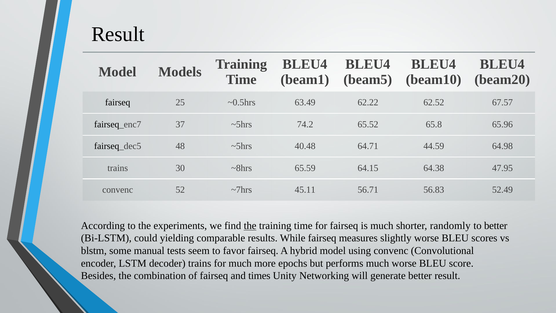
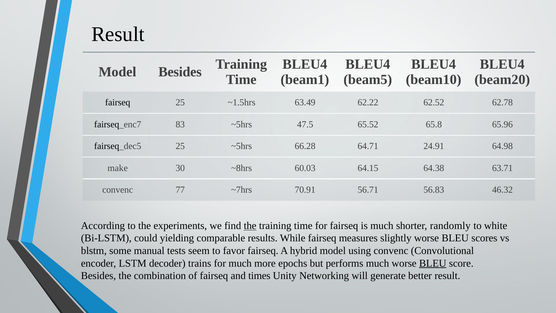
Model Models: Models -> Besides (180, 72)
~0.5hrs: ~0.5hrs -> ~1.5hrs (242, 102)
67.57: 67.57 -> 62.78 (502, 102)
37: 37 -> 83 (180, 124)
74.2: 74.2 -> 47.5 (305, 124)
48: 48 -> 25 (180, 146)
40.48: 40.48 -> 66.28 (305, 146)
44.59: 44.59 -> 24.91 (434, 146)
trains: trains -> make (118, 168)
65.59: 65.59 -> 60.03 (305, 168)
47.95: 47.95 -> 63.71 (502, 168)
52: 52 -> 77 (180, 190)
45.11: 45.11 -> 70.91 (305, 190)
52.49: 52.49 -> 46.32 (502, 190)
to better: better -> white (496, 225)
BLEU underline: none -> present (433, 263)
